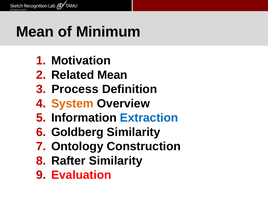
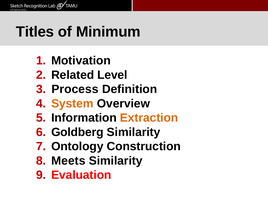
Mean: Mean -> Titles (35, 32)
Related Mean: Mean -> Level (112, 75)
Extraction colour: blue -> orange (149, 118)
Rafter: Rafter -> Meets (68, 161)
